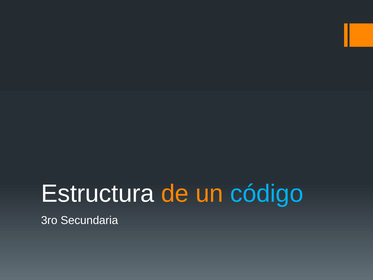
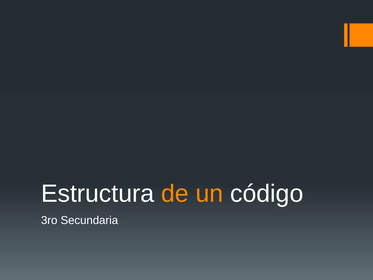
código colour: light blue -> white (267, 193)
